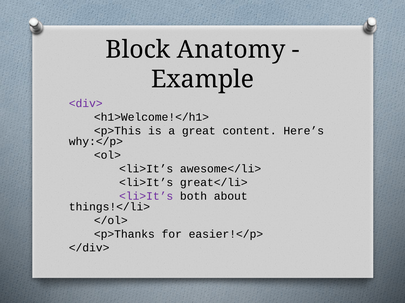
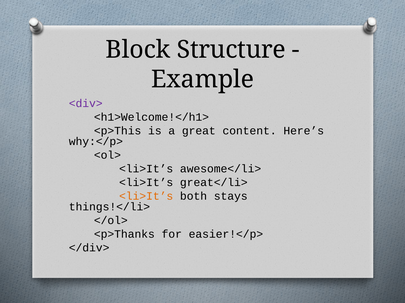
Anatomy: Anatomy -> Structure (231, 50)
<li>It’s colour: purple -> orange (146, 197)
about: about -> stays (231, 197)
